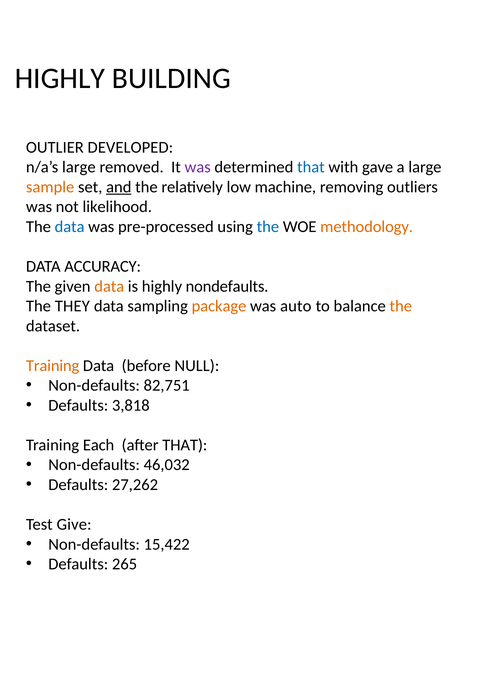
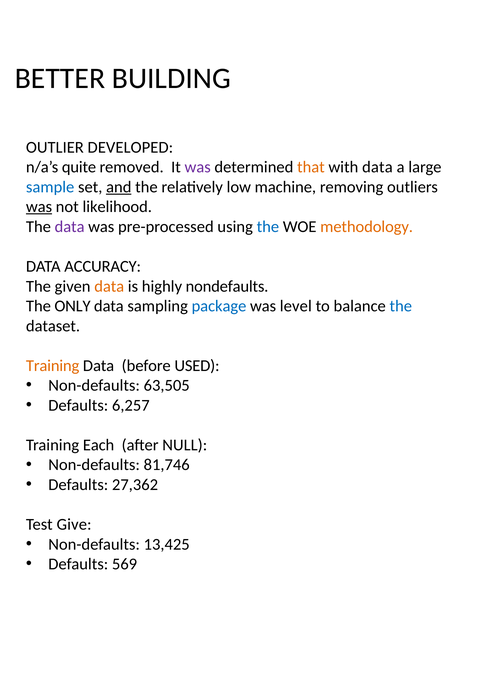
HIGHLY: HIGHLY -> BETTER (60, 78)
n/a’s large: large -> quite (79, 167)
that colour: blue -> orange (311, 167)
with gave: gave -> data (377, 167)
sample colour: orange -> blue (50, 187)
was underline: none -> present (39, 207)
data colour: blue -> purple (70, 227)
THEY: THEY -> ONLY (73, 306)
package colour: orange -> blue (219, 306)
auto: auto -> level (296, 306)
the colour: orange -> blue (401, 306)
NULL: NULL -> USED (197, 366)
82,751: 82,751 -> 63,505 (167, 386)
3,818: 3,818 -> 6,257 (131, 405)
after THAT: THAT -> NULL (185, 445)
46,032: 46,032 -> 81,746 (167, 465)
27,262: 27,262 -> 27,362 (135, 485)
15,422: 15,422 -> 13,425 (167, 544)
265: 265 -> 569 (125, 564)
